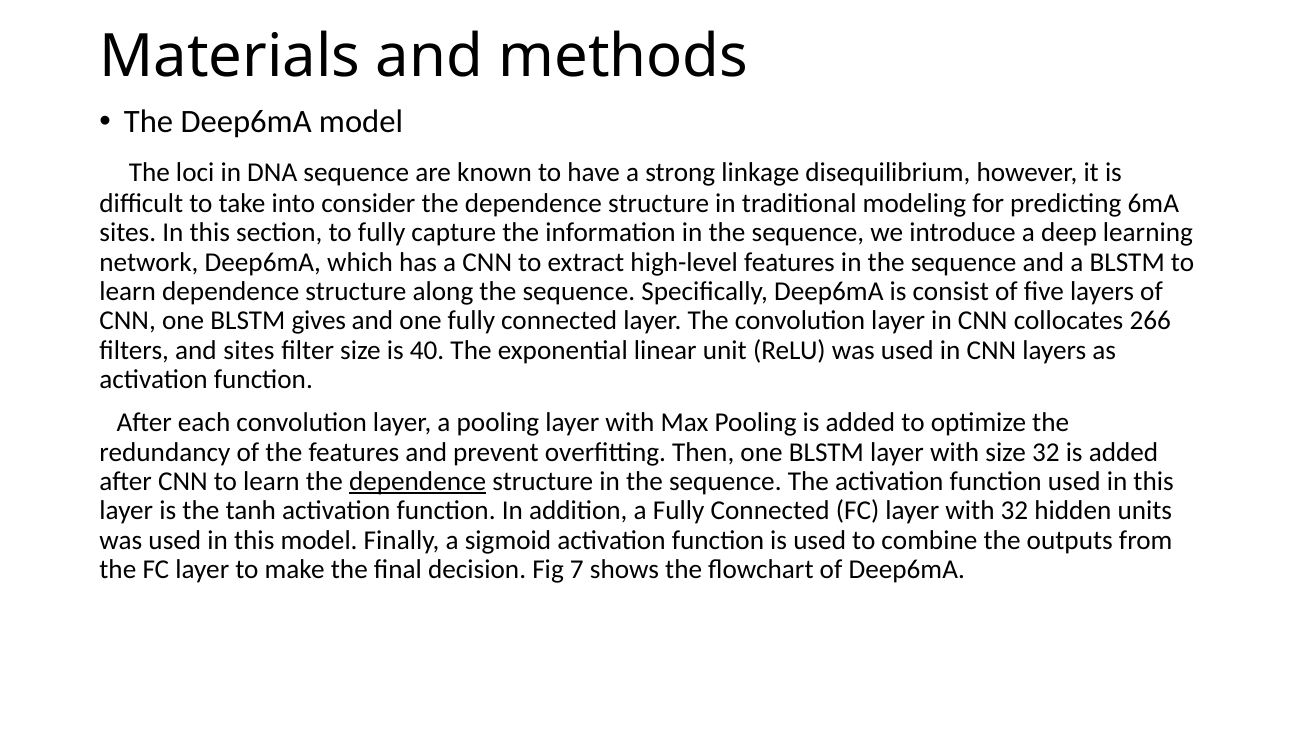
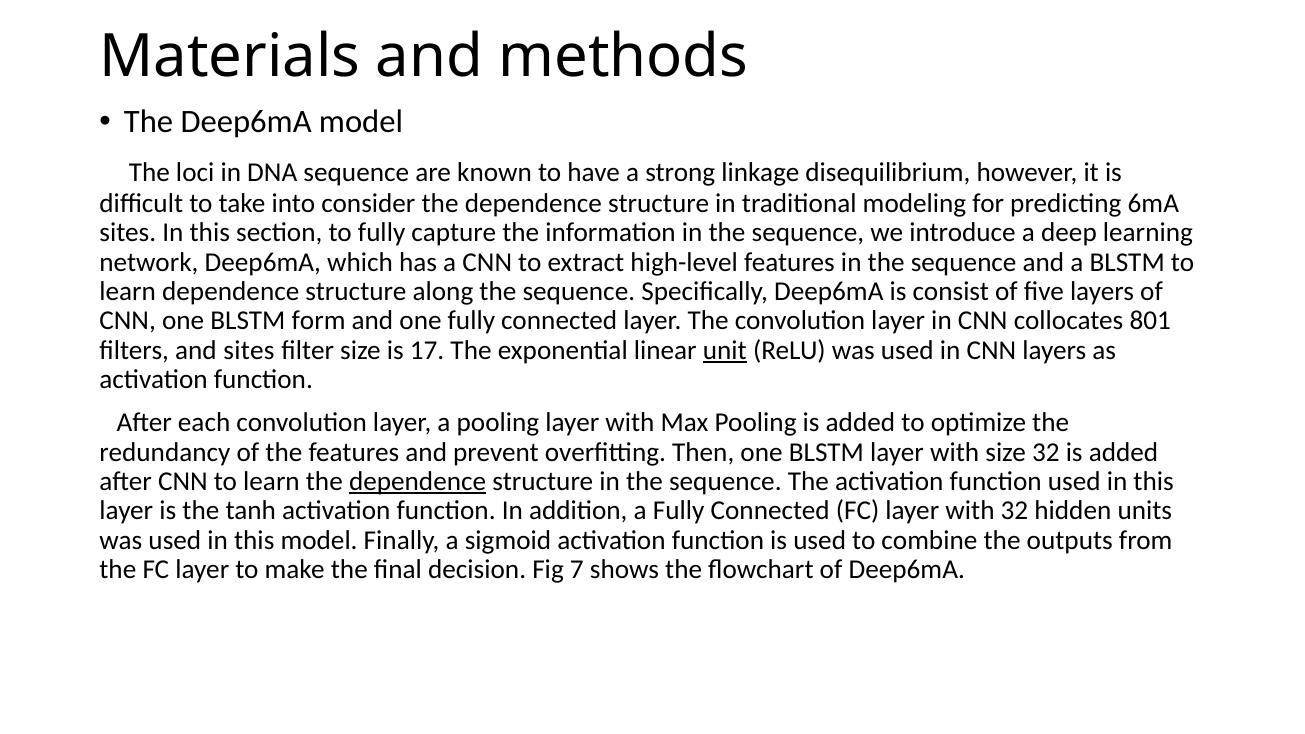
gives: gives -> form (319, 321)
266: 266 -> 801 (1150, 321)
40: 40 -> 17 (427, 350)
unit underline: none -> present (725, 350)
